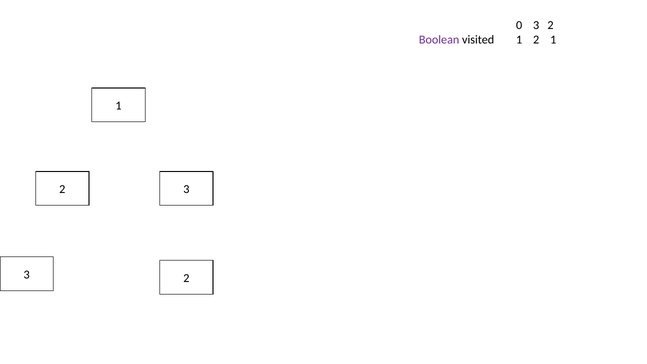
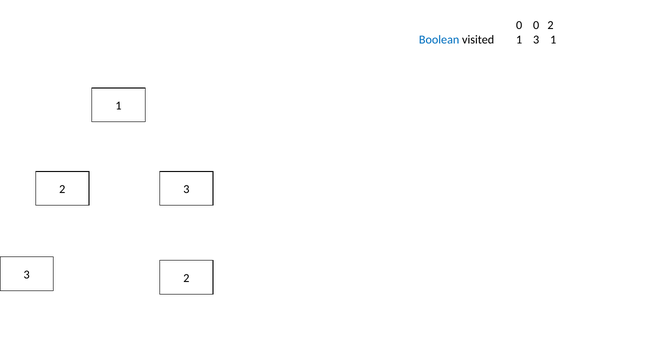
0 3: 3 -> 0 (536, 25)
Boolean colour: purple -> blue (439, 40)
visited 1 2: 2 -> 3 (536, 40)
